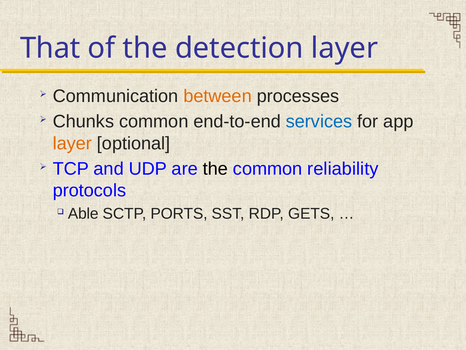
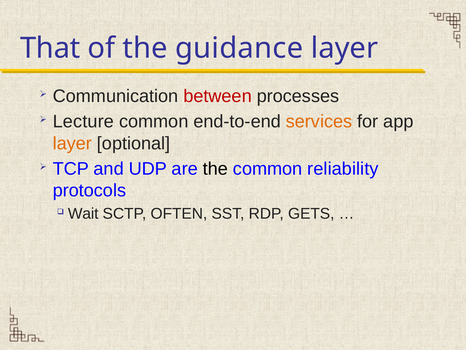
detection: detection -> guidance (239, 48)
between colour: orange -> red (218, 96)
Chunks: Chunks -> Lecture (83, 121)
services colour: blue -> orange (319, 121)
Able: Able -> Wait (83, 213)
PORTS: PORTS -> OFTEN (179, 213)
